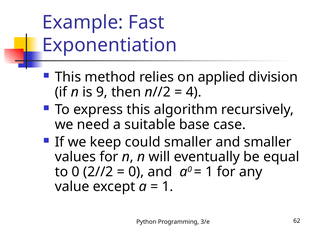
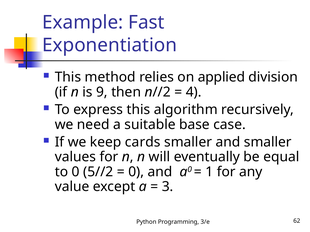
could: could -> cards (143, 142)
2//2: 2//2 -> 5//2 (98, 172)
1: 1 -> 3 (168, 187)
